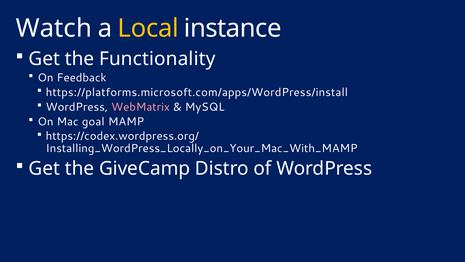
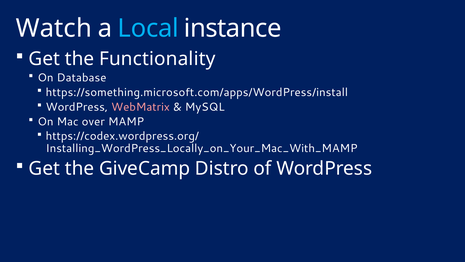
Local colour: yellow -> light blue (148, 28)
Feedback: Feedback -> Database (82, 78)
https://platforms.microsoft.com/apps/WordPress/install: https://platforms.microsoft.com/apps/WordPress/install -> https://something.microsoft.com/apps/WordPress/install (197, 92)
goal: goal -> over (93, 121)
